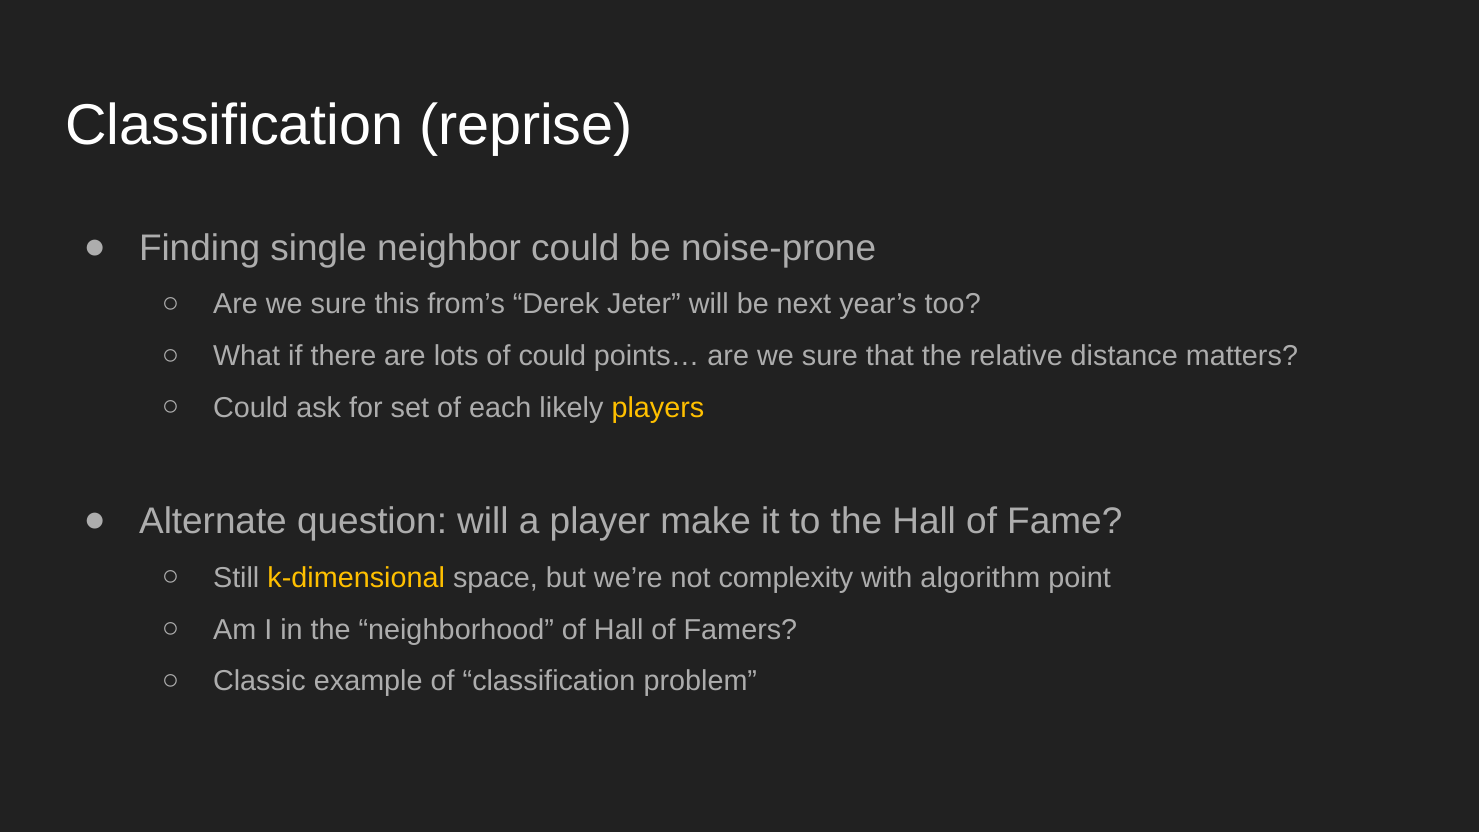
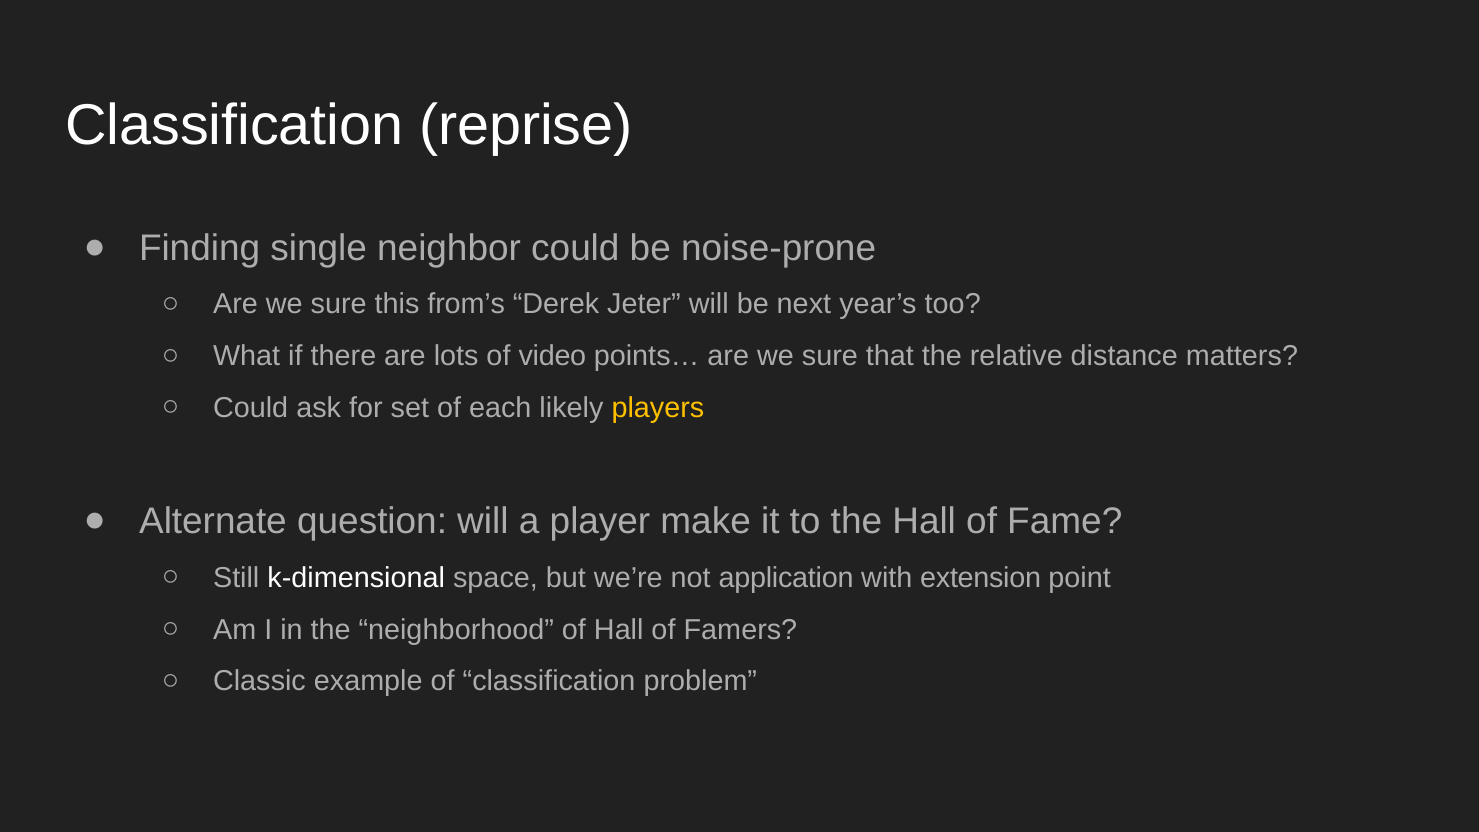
of could: could -> video (552, 356)
k-dimensional colour: yellow -> white (356, 578)
complexity: complexity -> application (786, 578)
algorithm: algorithm -> extension (981, 578)
